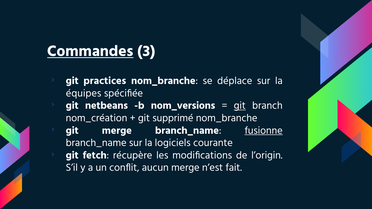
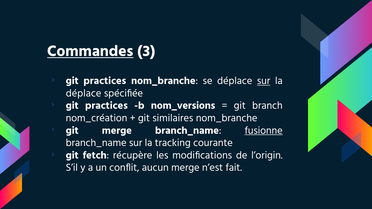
sur underline: none -> present (264, 81)
équipes: équipes -> déplace (84, 93)
netbeans: netbeans -> practices (106, 106)
git underline: present -> none (240, 106)
supprimé: supprimé -> similaires (173, 118)
logiciels: logiciels -> tracking (173, 143)
